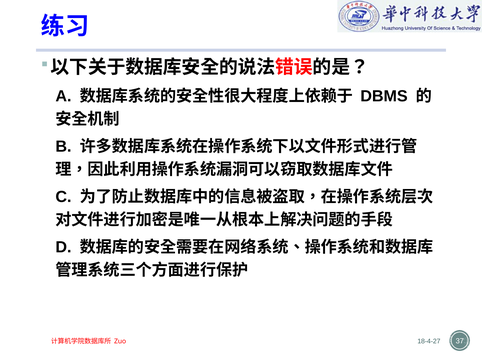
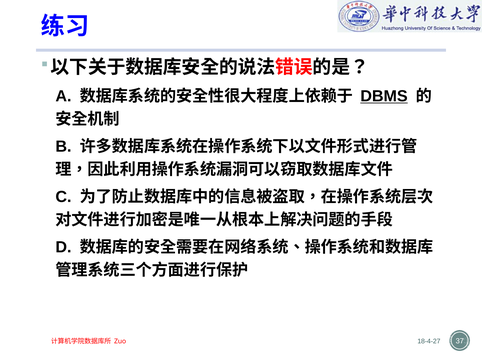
DBMS underline: none -> present (384, 96)
